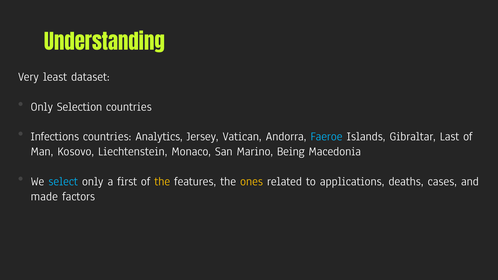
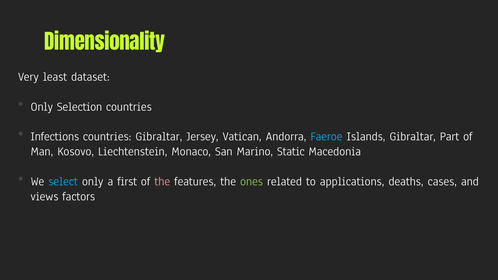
Understanding: Understanding -> Dimensionality (105, 43)
countries Analytics: Analytics -> Gibraltar (159, 137)
Last: Last -> Part (450, 137)
Being: Being -> Static (291, 152)
the colour: yellow -> pink (162, 181)
ones colour: yellow -> light green (252, 181)
made: made -> views (44, 196)
